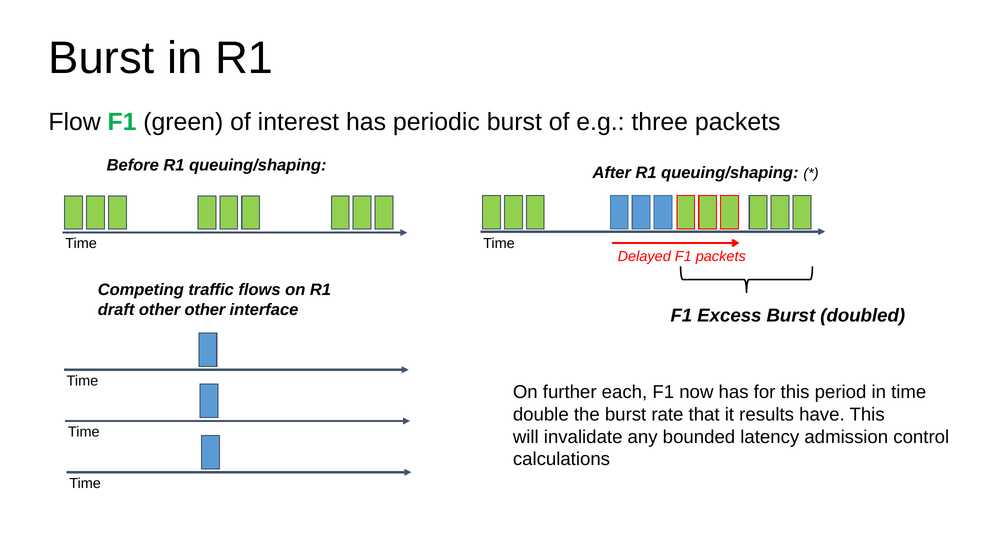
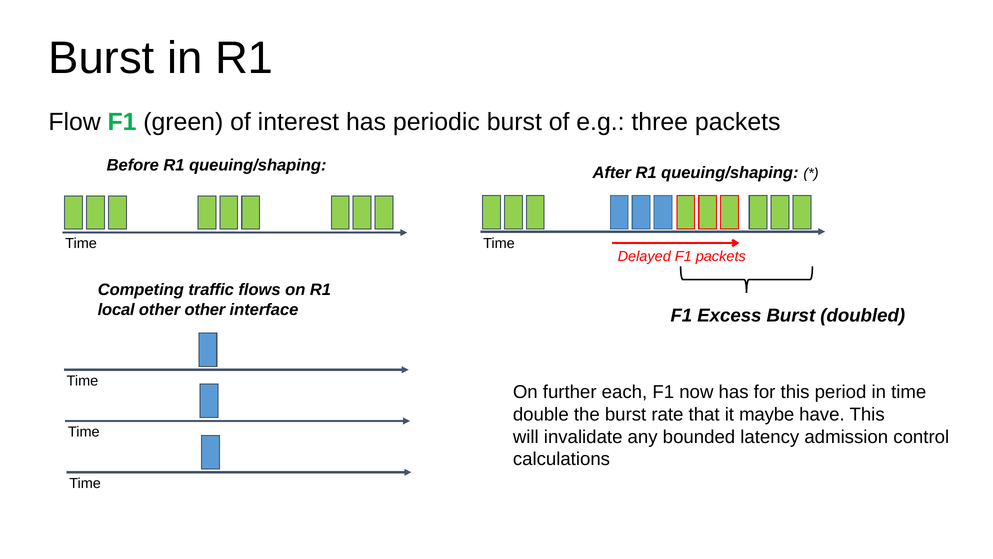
draft: draft -> local (116, 310)
results: results -> maybe (767, 414)
